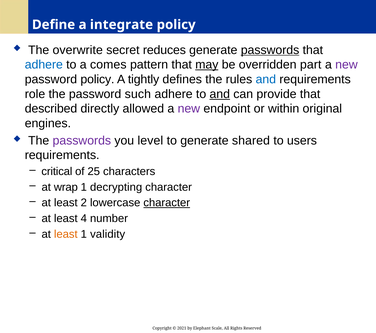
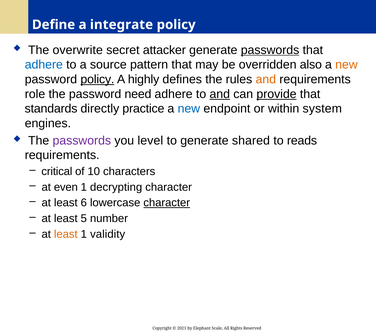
reduces: reduces -> attacker (164, 50)
comes: comes -> source (108, 65)
may underline: present -> none (207, 65)
part: part -> also (311, 65)
new colour: purple -> orange (346, 65)
policy underline: none -> present (97, 79)
tightly: tightly -> highly (144, 79)
and colour: blue -> orange (266, 79)
such: such -> need (138, 94)
provide underline: none -> present (277, 94)
described: described -> standards (51, 109)
allowed: allowed -> practice (143, 109)
new colour: purple -> blue (189, 109)
original: original -> system (322, 109)
users: users -> reads (302, 140)
25: 25 -> 10 (94, 171)
wrap: wrap -> even (66, 187)
2: 2 -> 6 (84, 203)
4: 4 -> 5 (84, 218)
